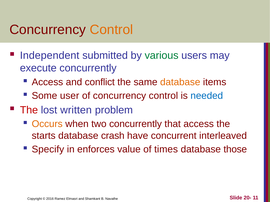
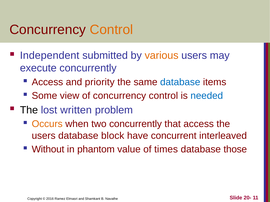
various colour: green -> orange (162, 56)
conflict: conflict -> priority (100, 82)
database colour: orange -> blue (180, 82)
user: user -> view (70, 96)
The colour: red -> black (29, 110)
starts: starts -> users (44, 136)
crash: crash -> block (113, 136)
Specify: Specify -> Without (48, 150)
enforces: enforces -> phantom (96, 150)
